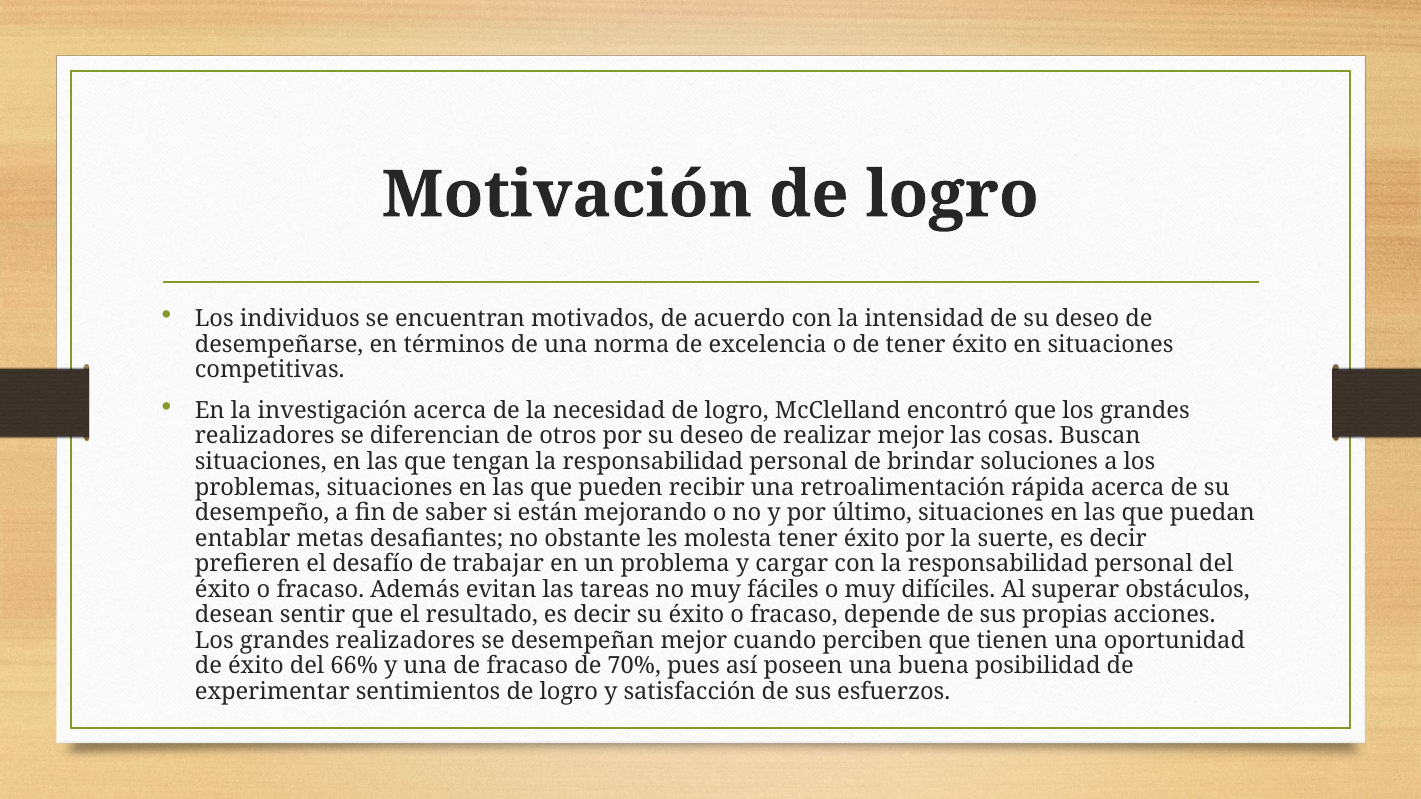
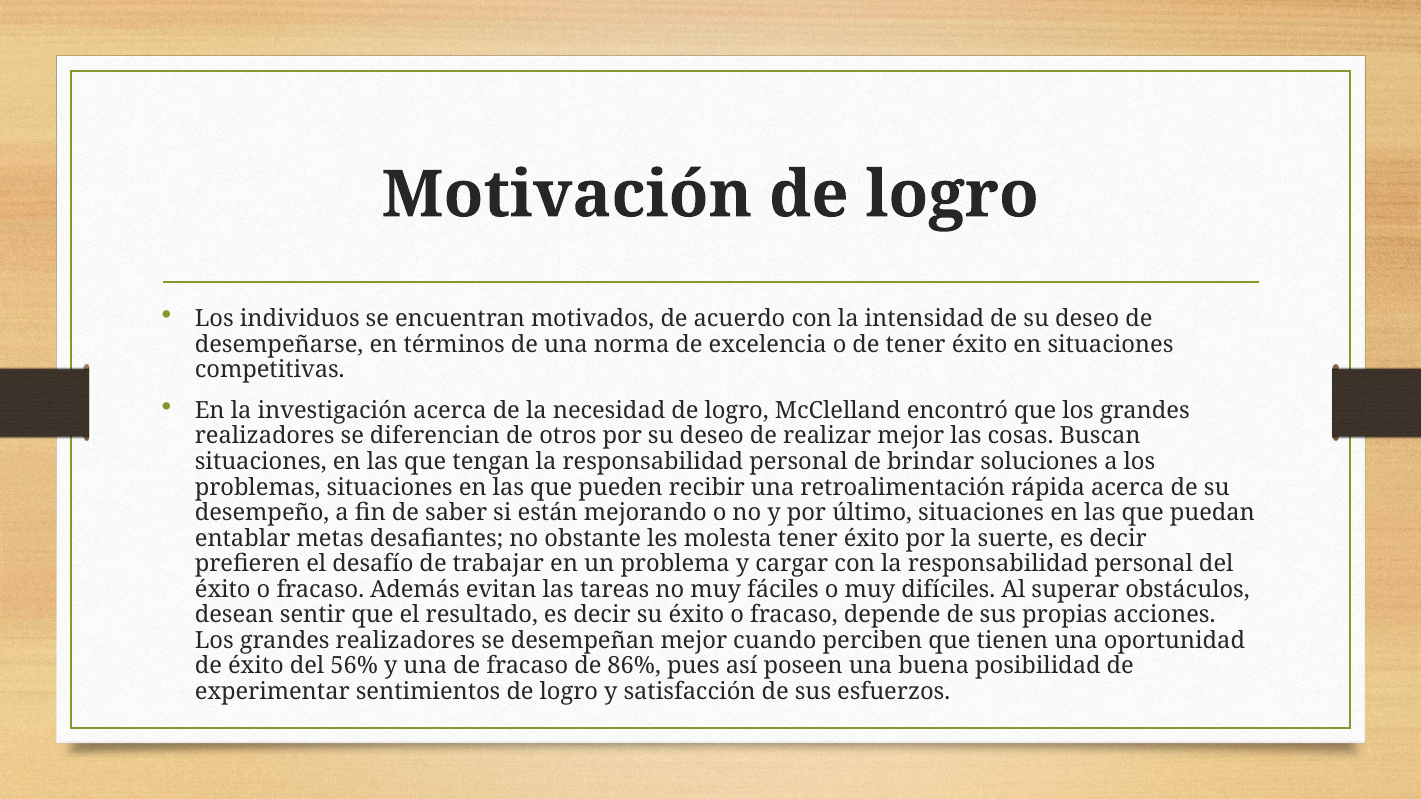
66%: 66% -> 56% (354, 666)
70%: 70% -> 86% (634, 666)
